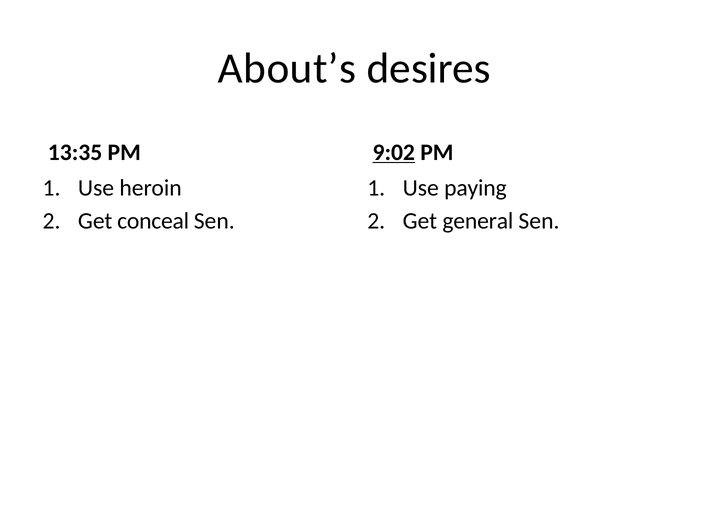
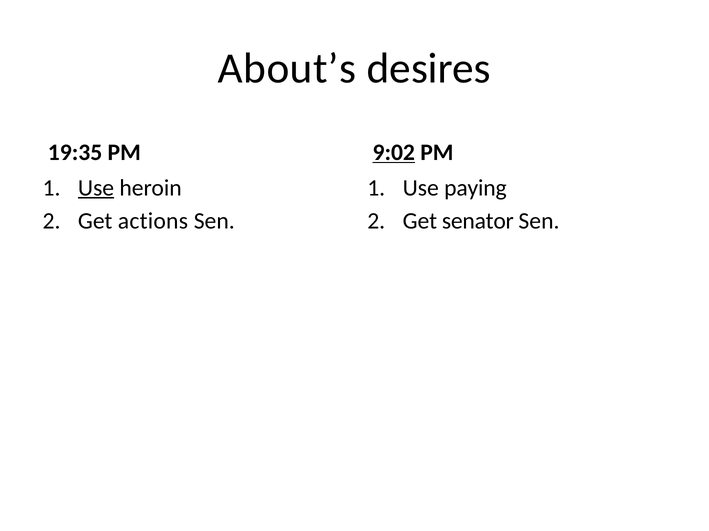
13:35: 13:35 -> 19:35 (75, 153)
Use underline: none -> present (96, 188)
conceal: conceal -> actions (153, 221)
general: general -> senator (478, 221)
